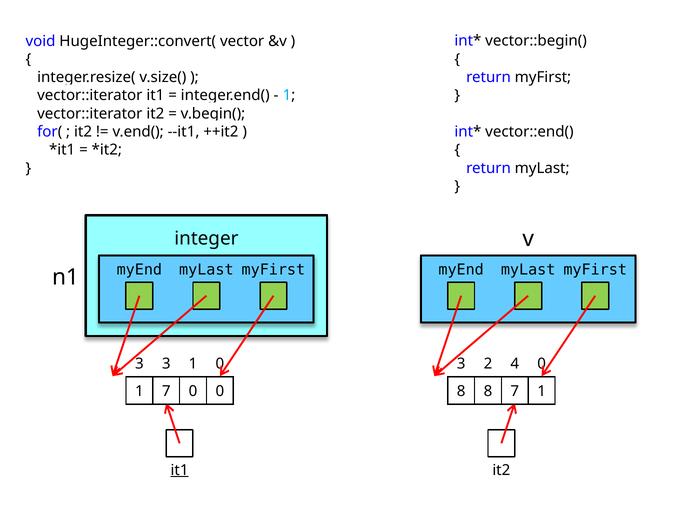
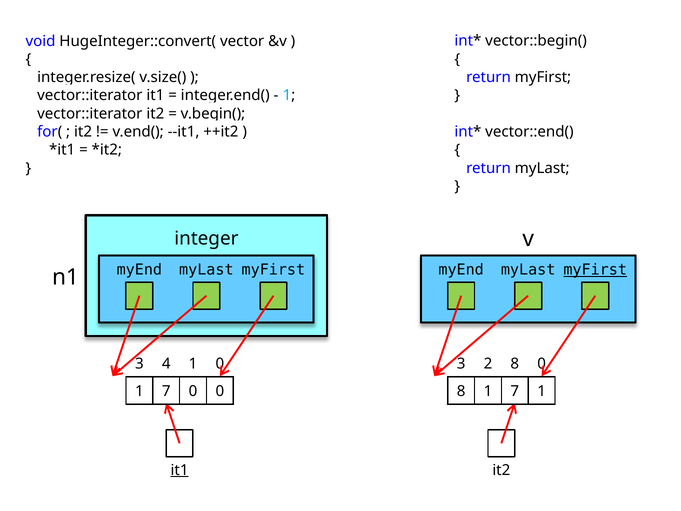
myFirst underline: none -> present (595, 270)
3 3: 3 -> 4 (166, 364)
2 4: 4 -> 8 (515, 364)
8 8: 8 -> 1 (488, 391)
